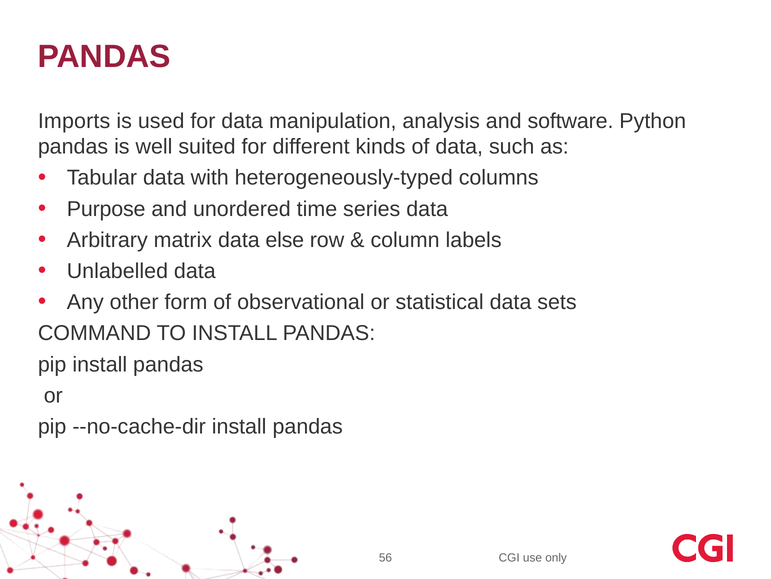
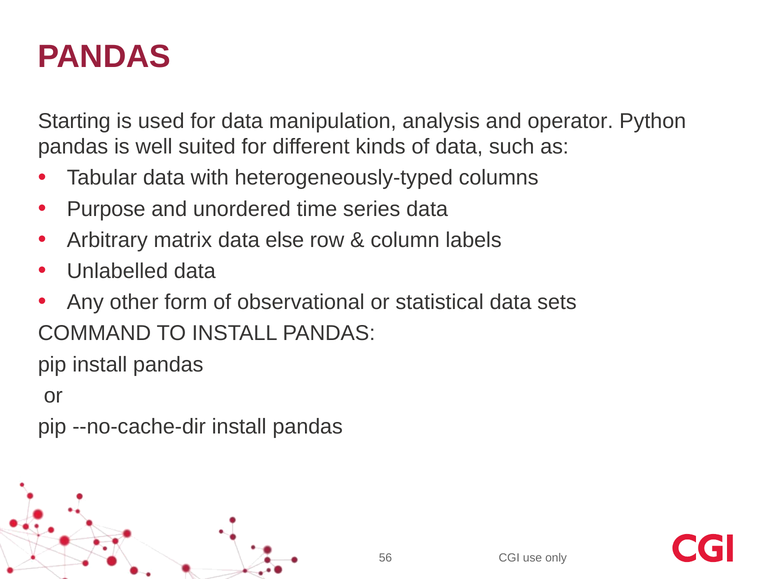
Imports: Imports -> Starting (74, 121)
software: software -> operator (570, 121)
